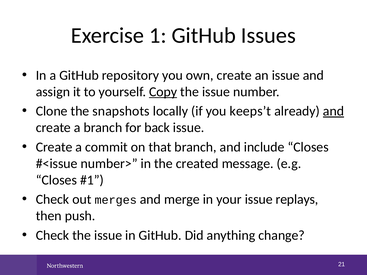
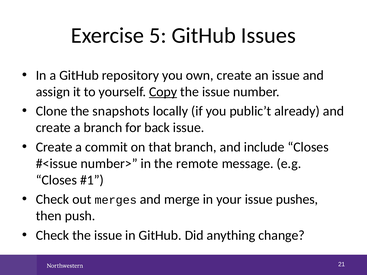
1: 1 -> 5 (158, 36)
keeps’t: keeps’t -> public’t (250, 111)
and underline: present -> none (333, 111)
created: created -> remote (197, 164)
replays: replays -> pushes (297, 200)
